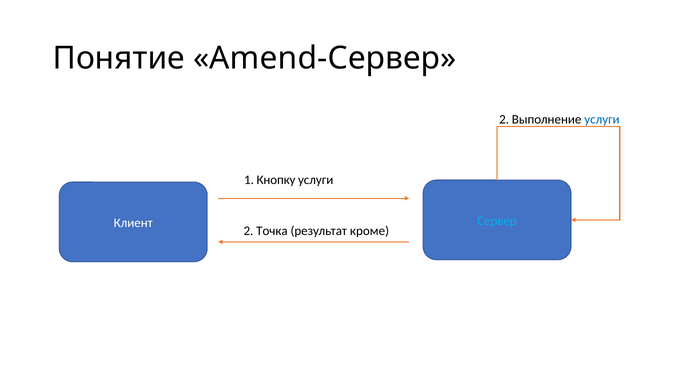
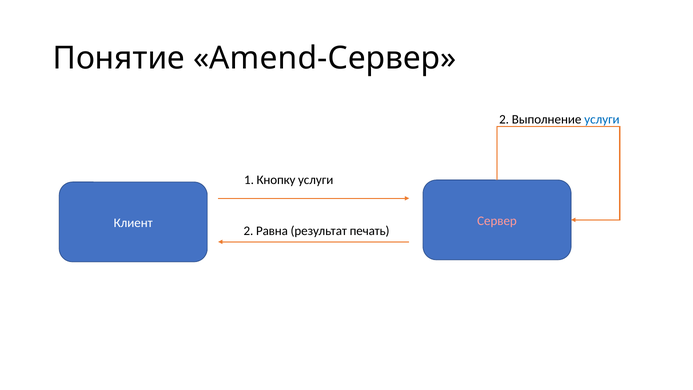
Сервер colour: light blue -> pink (497, 221)
Точка: Точка -> Равна (272, 231)
кроме: кроме -> печать (370, 231)
